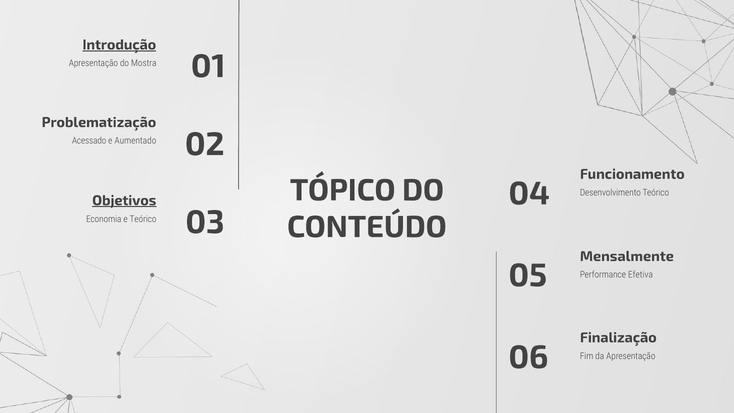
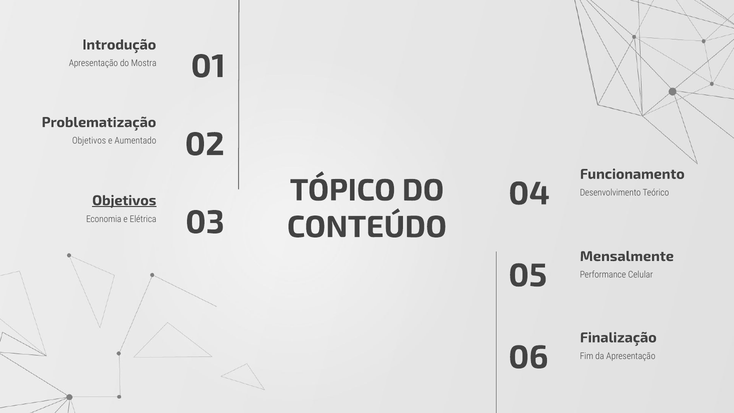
Introdução underline: present -> none (119, 45)
Acessado: Acessado -> Objetivos (89, 141)
e Teórico: Teórico -> Elétrica (143, 219)
Efetiva: Efetiva -> Celular (641, 275)
